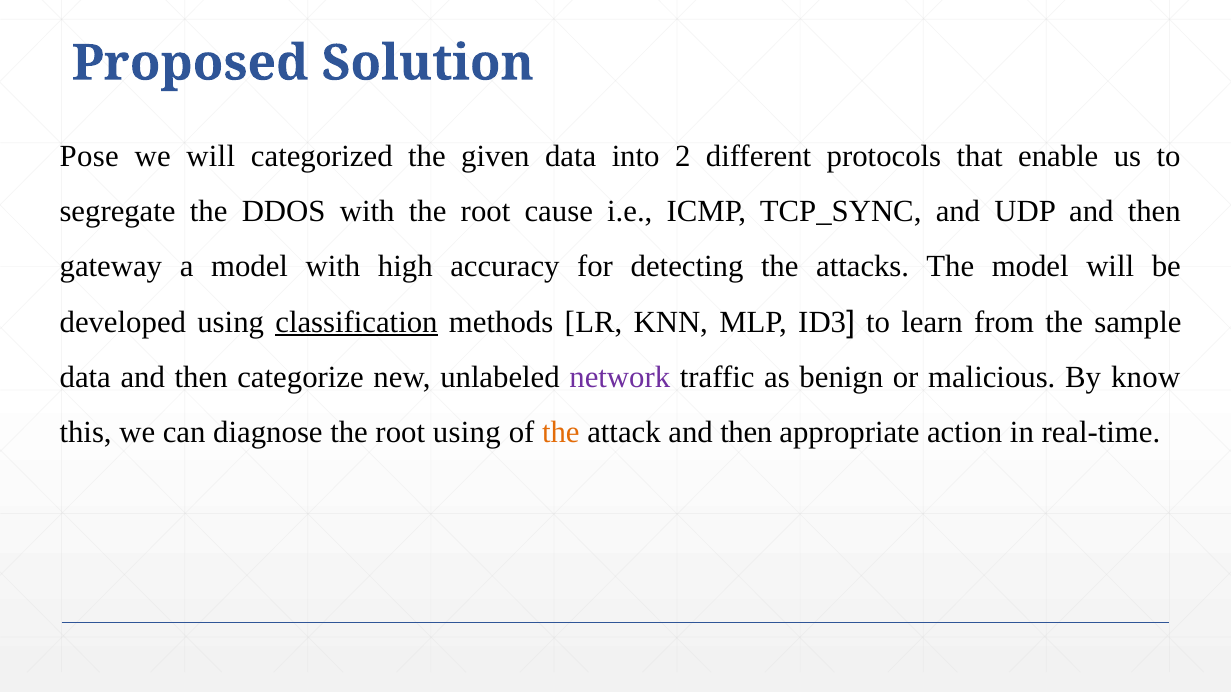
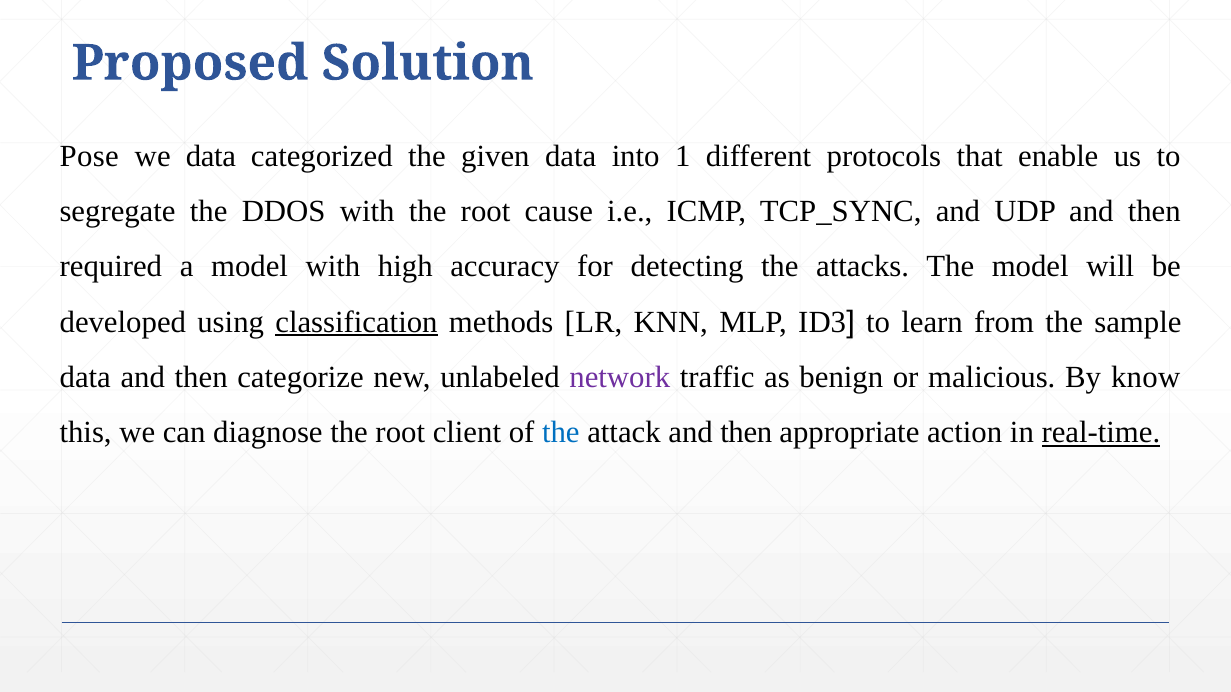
we will: will -> data (211, 156)
2: 2 -> 1 (683, 156)
gateway: gateway -> required (111, 267)
root using: using -> client (467, 433)
the colour: orange -> blue (561, 433)
real-time underline: none -> present (1101, 433)
